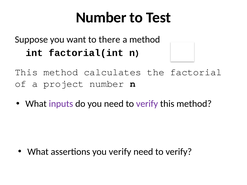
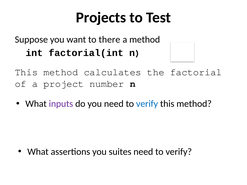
Number: Number -> Projects (101, 18)
verify colour: purple -> blue (147, 104)
you verify: verify -> suites (120, 152)
